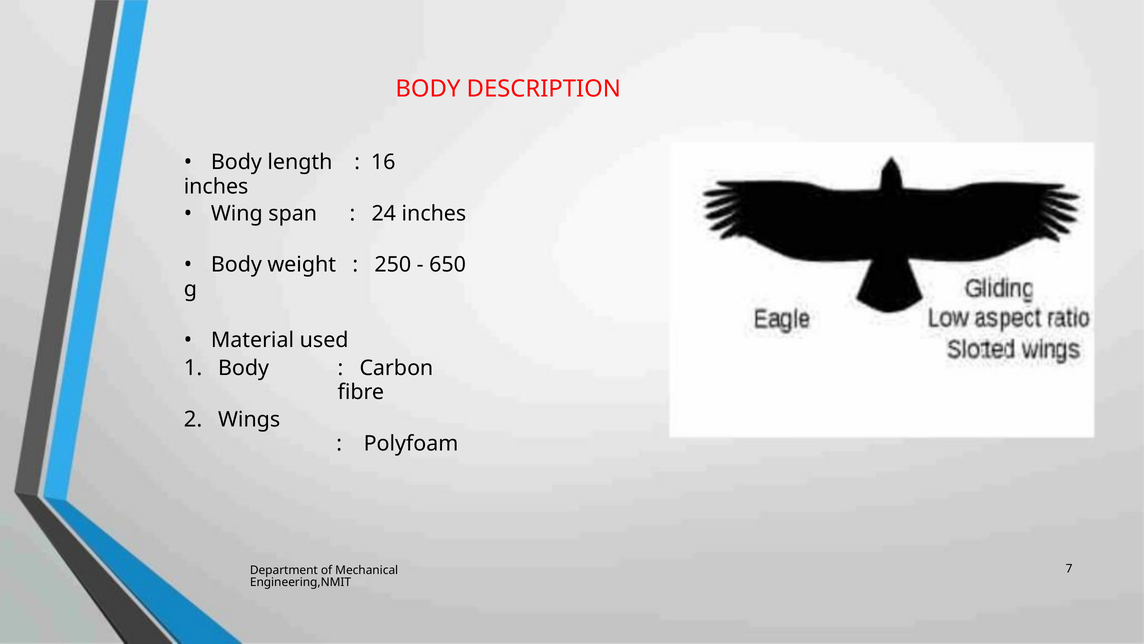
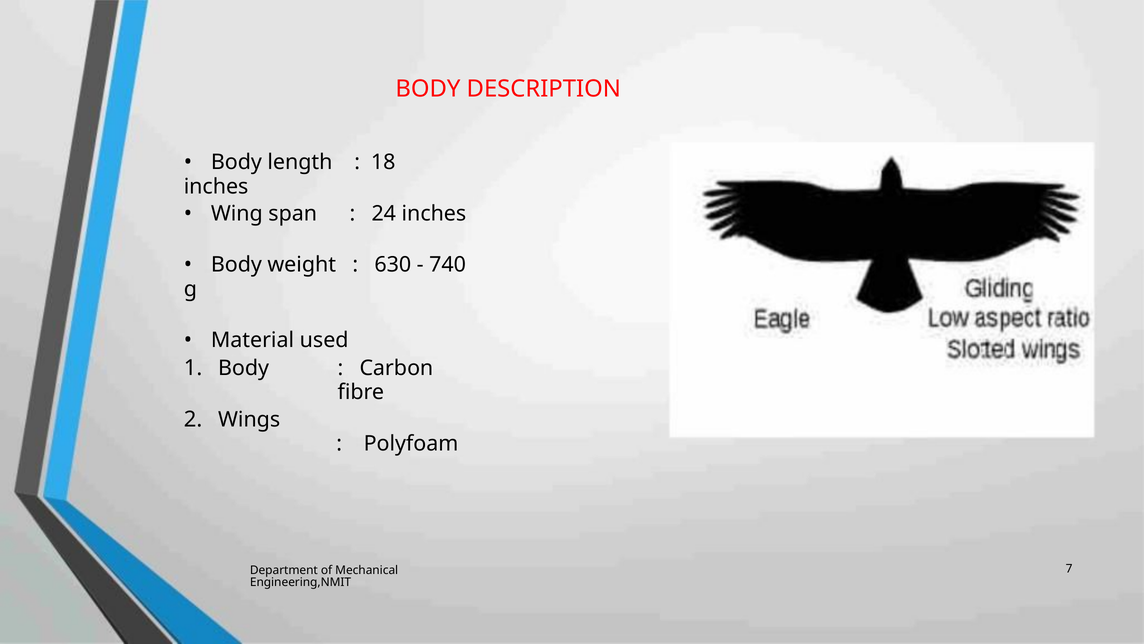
16: 16 -> 18 (383, 162)
250: 250 -> 630 (393, 264)
650: 650 -> 740 (448, 264)
